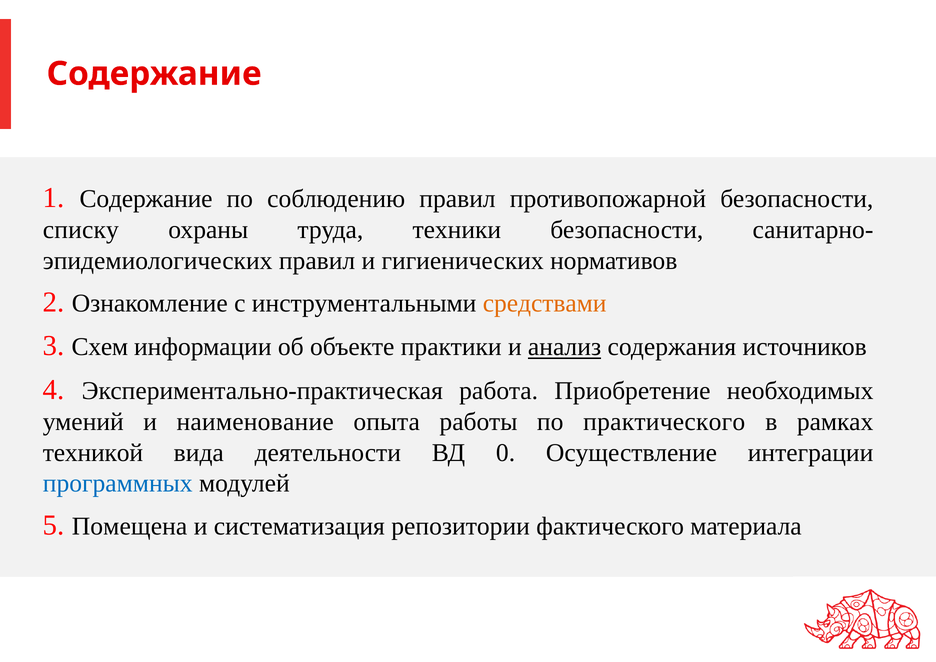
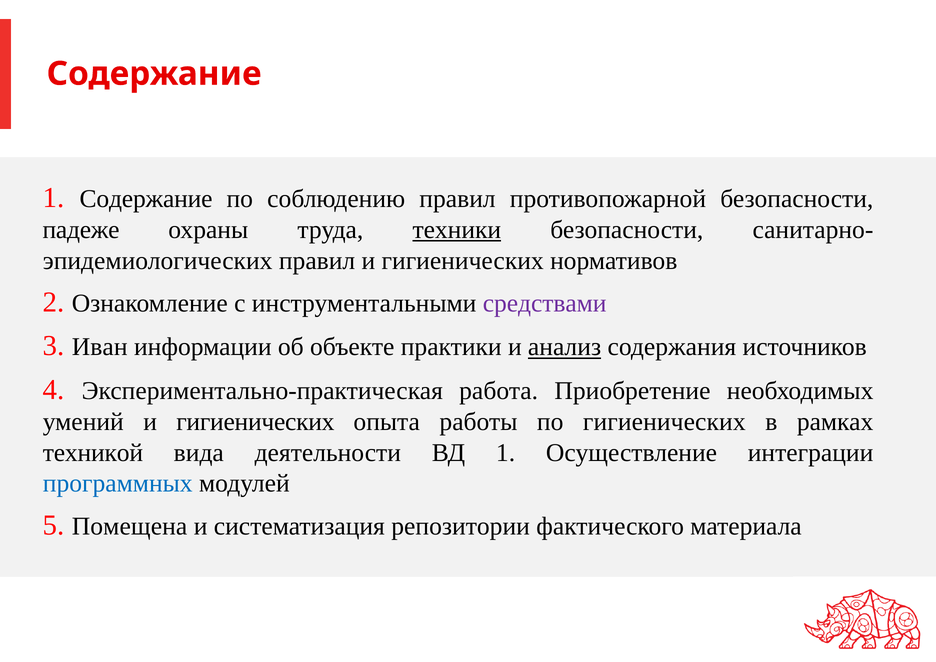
списку: списку -> падеже (81, 230)
техники underline: none -> present (457, 230)
средствами colour: orange -> purple (545, 303)
Схем: Схем -> Иван (100, 347)
умений и наименование: наименование -> гигиенических (255, 422)
по практического: практического -> гигиенических (664, 422)
ВД 0: 0 -> 1 (506, 453)
